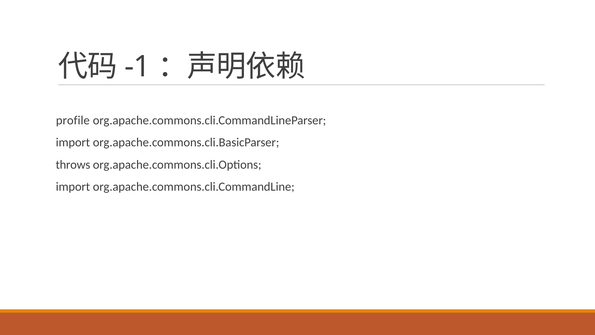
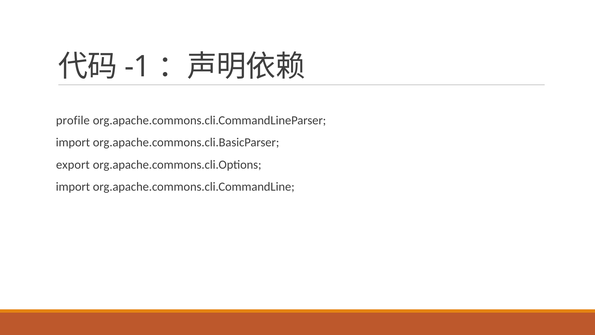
throws: throws -> export (73, 164)
